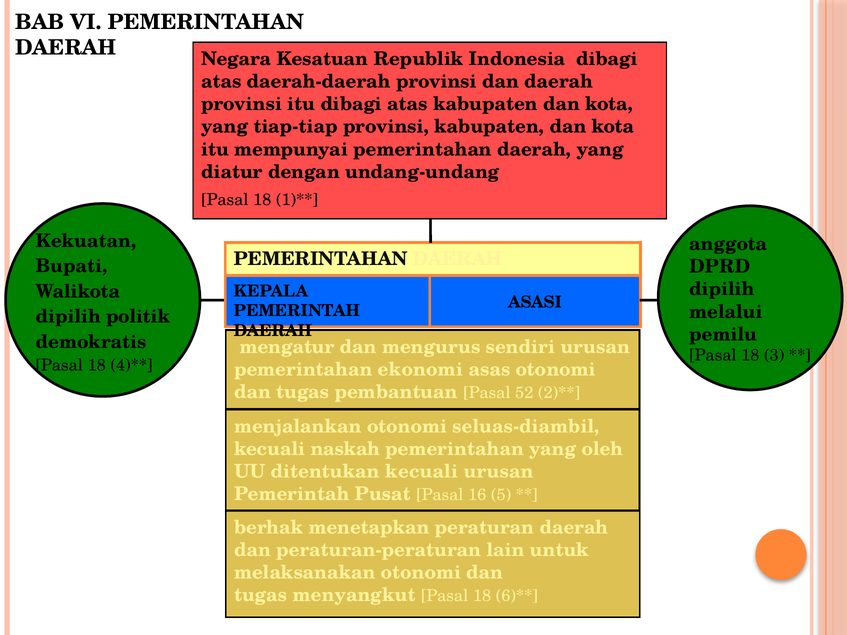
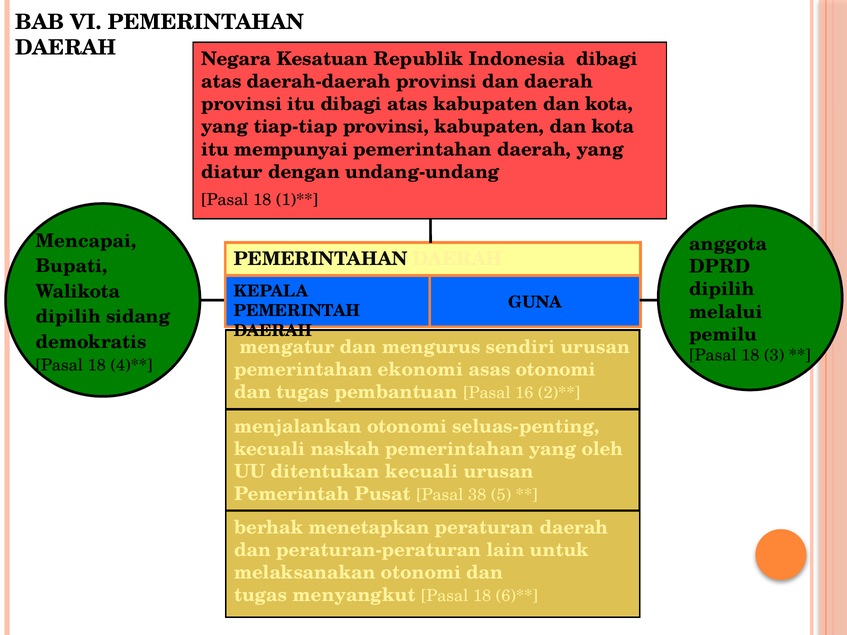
Kekuatan: Kekuatan -> Mencapai (86, 241)
ASASI: ASASI -> GUNA (535, 303)
politik: politik -> sidang (138, 317)
52: 52 -> 16 (524, 393)
seluas-diambil: seluas-diambil -> seluas-penting (526, 427)
16: 16 -> 38 (477, 495)
